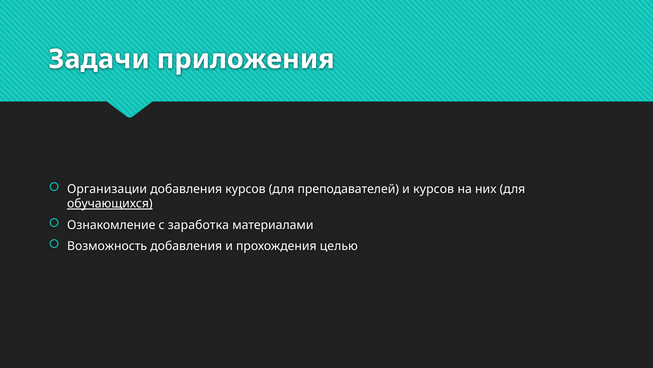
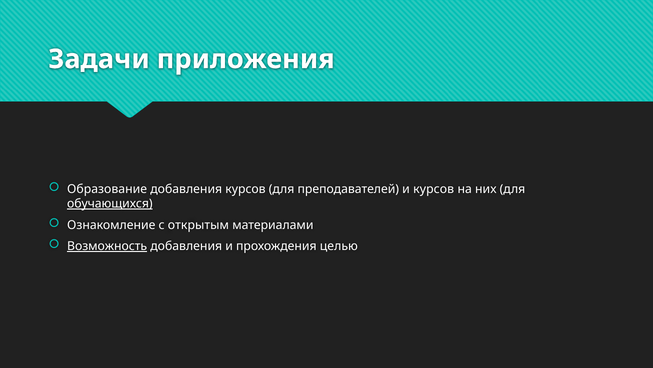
Организации: Организации -> Образование (107, 189)
заработка: заработка -> открытым (198, 225)
Возможность underline: none -> present (107, 246)
